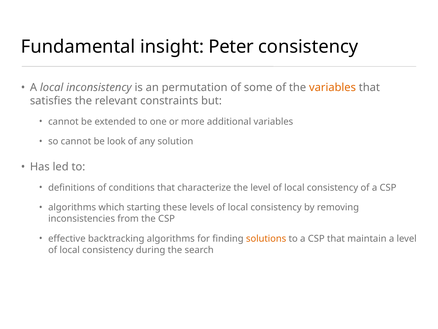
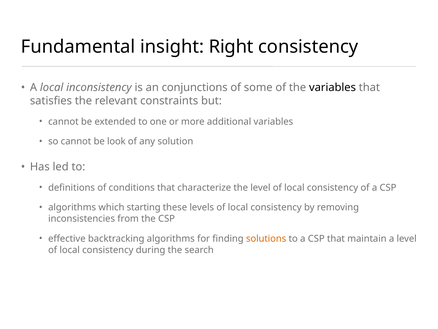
Peter: Peter -> Right (231, 47)
permutation: permutation -> conjunctions (195, 87)
variables colour: orange -> black (332, 87)
